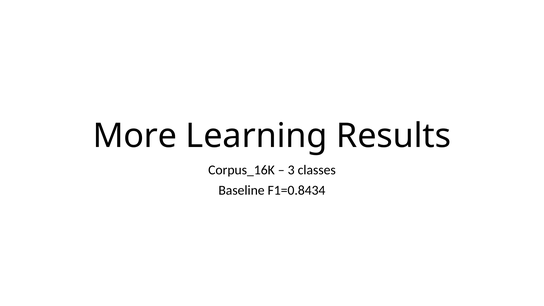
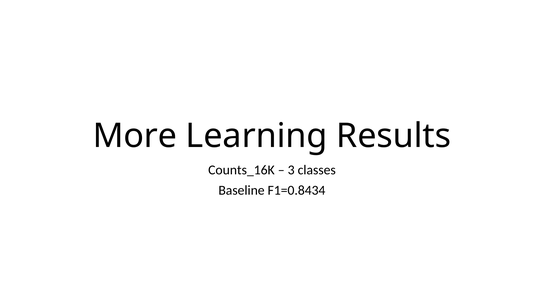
Corpus_16K: Corpus_16K -> Counts_16K (241, 170)
